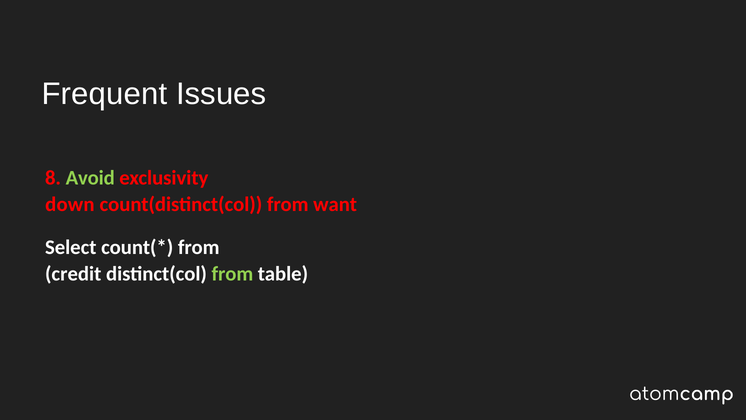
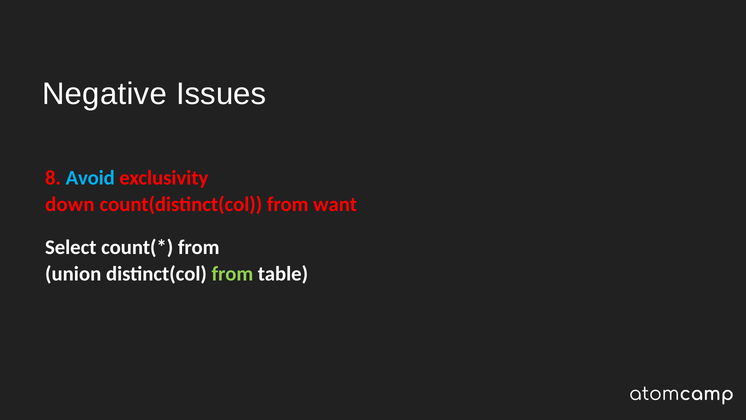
Frequent: Frequent -> Negative (105, 94)
Avoid colour: light green -> light blue (90, 178)
credit: credit -> union (73, 274)
